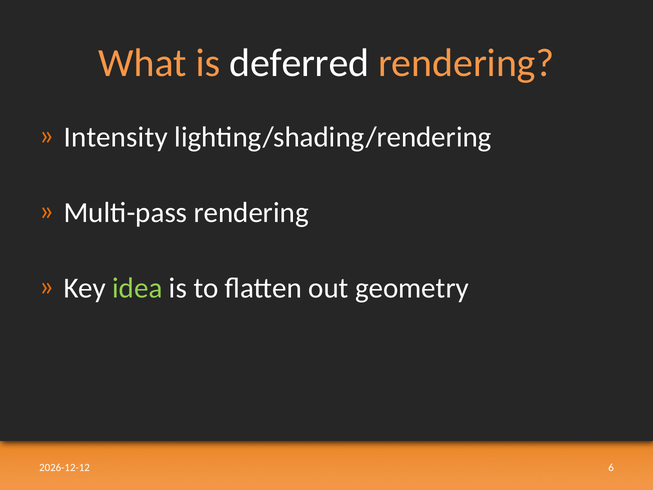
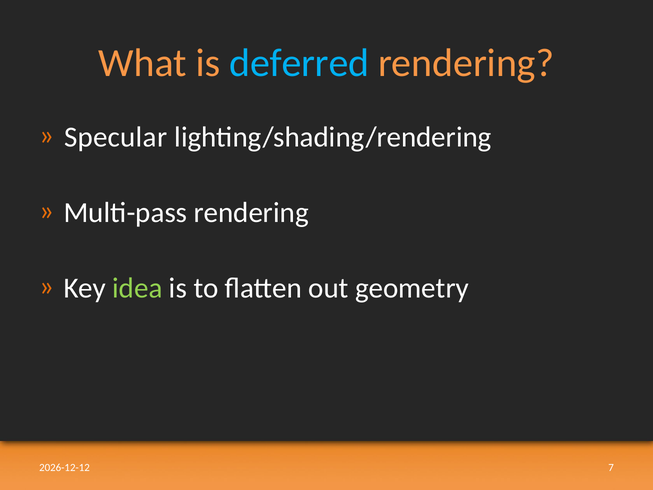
deferred colour: white -> light blue (299, 63)
Intensity: Intensity -> Specular (116, 137)
6: 6 -> 7 (611, 468)
